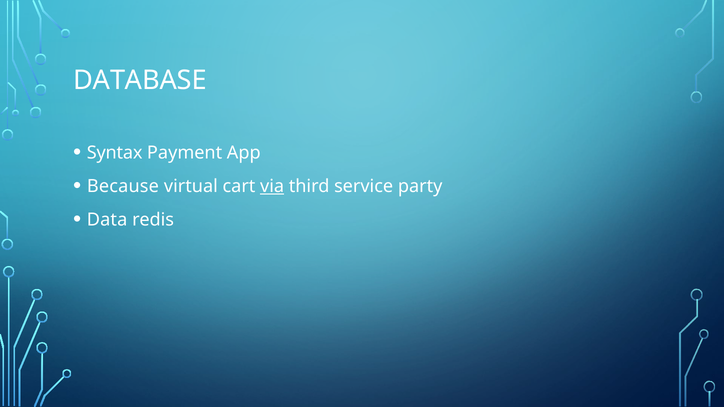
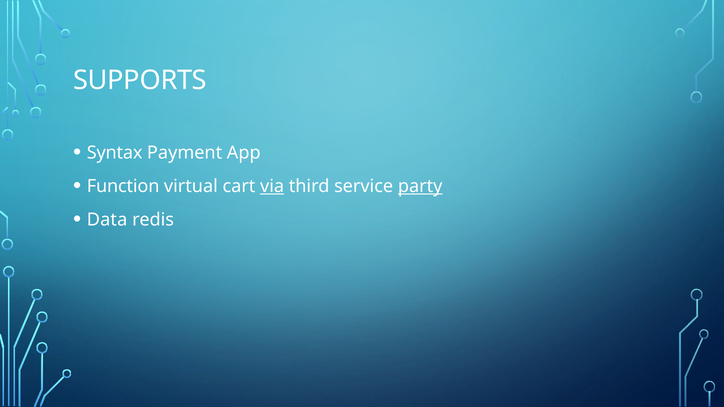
DATABASE: DATABASE -> SUPPORTS (140, 80)
Because: Because -> Function (123, 186)
party underline: none -> present (420, 186)
